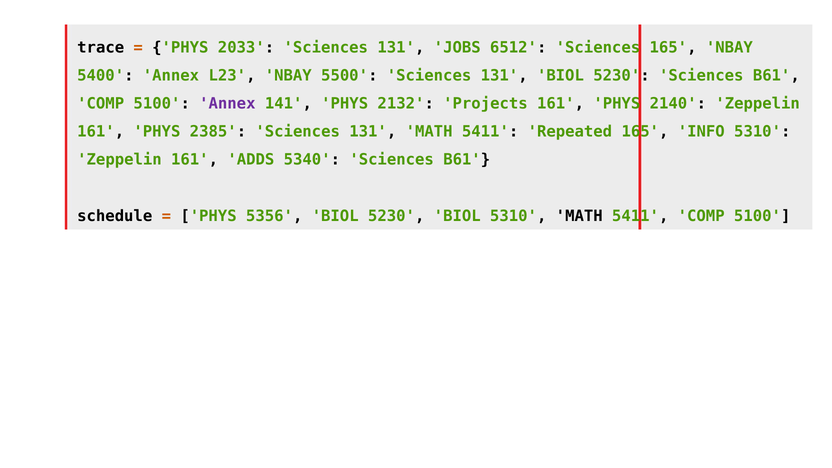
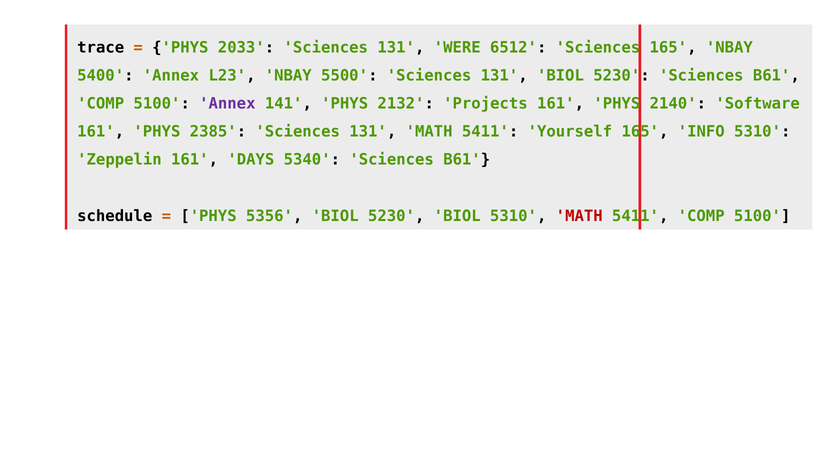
JOBS: JOBS -> WERE (457, 47)
2140 Zeppelin: Zeppelin -> Software (758, 104)
Repeated: Repeated -> Yourself (570, 132)
ADDS: ADDS -> DAYS (251, 160)
MATH colour: black -> red (579, 216)
